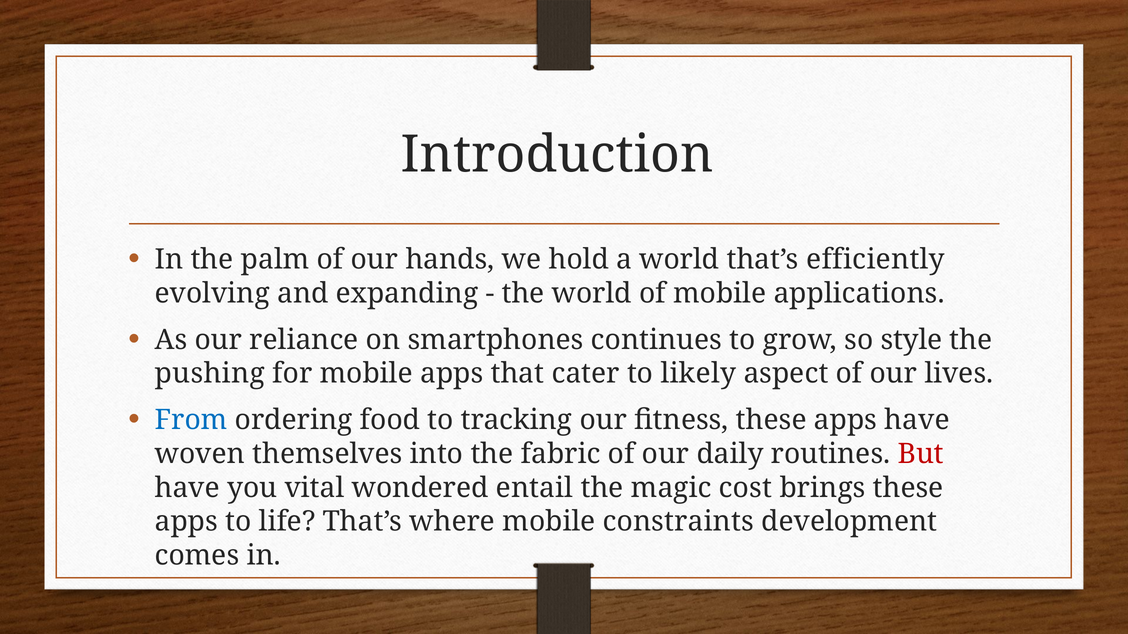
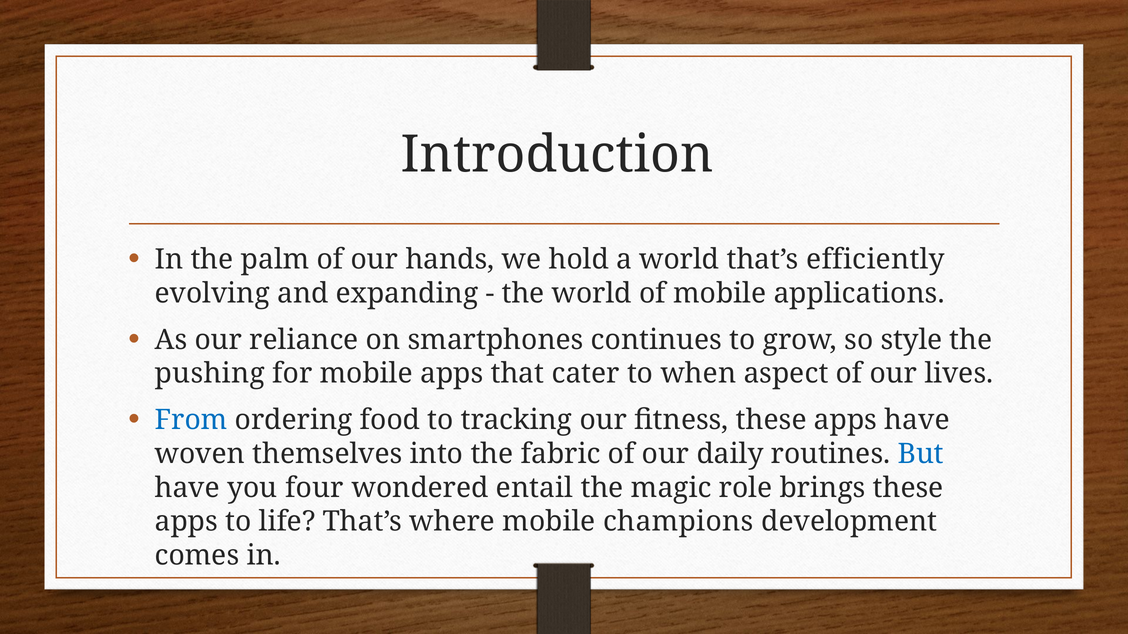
likely: likely -> when (698, 374)
But colour: red -> blue (921, 454)
vital: vital -> four (314, 488)
cost: cost -> role (745, 488)
constraints: constraints -> champions (678, 522)
